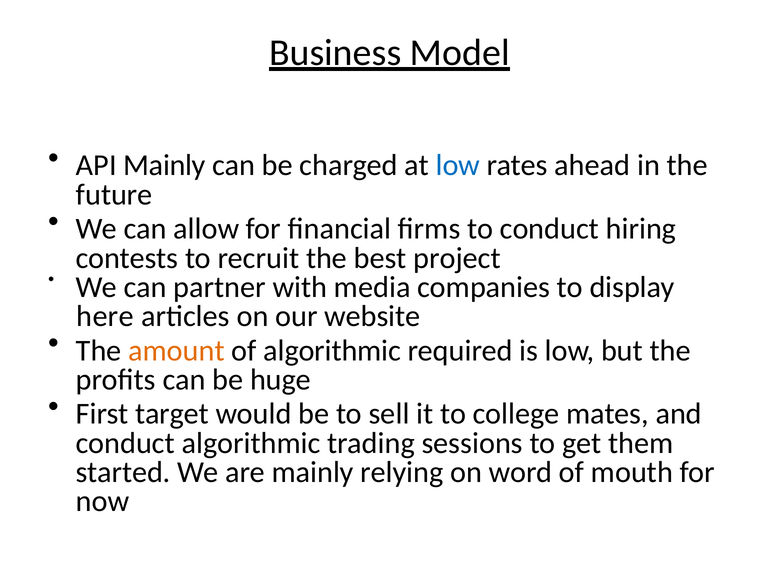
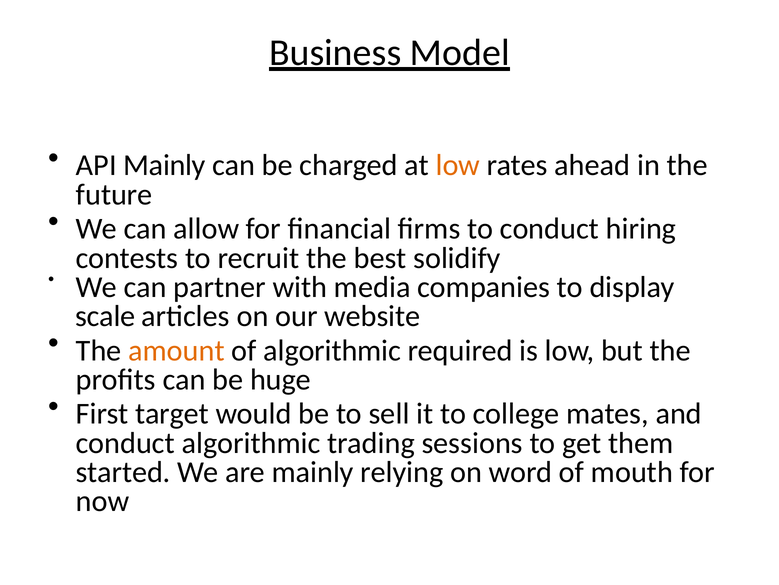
low colour: blue -> orange (458, 165)
project: project -> solidify (457, 258)
here: here -> scale (105, 316)
